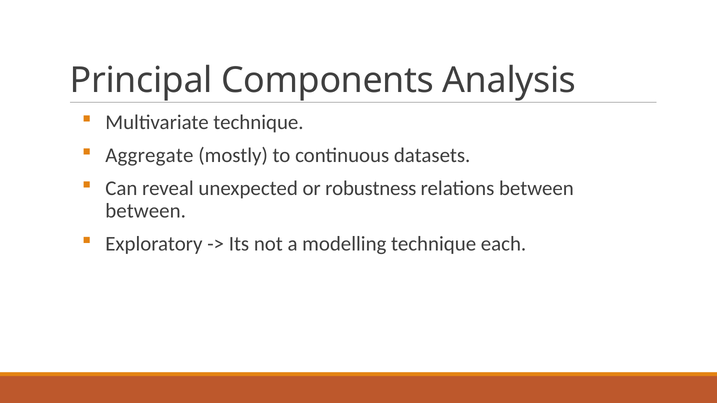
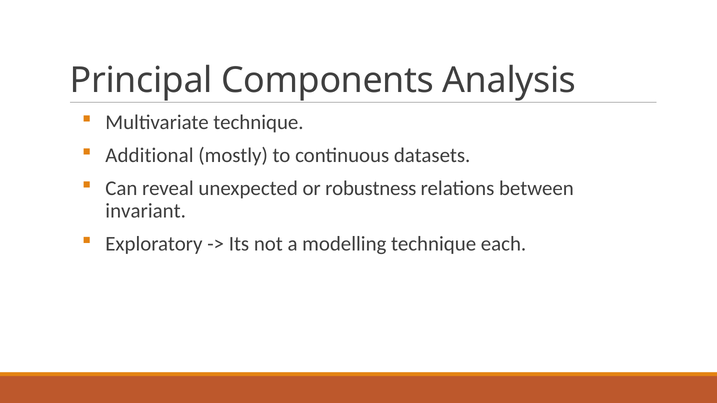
Aggregate: Aggregate -> Additional (149, 155)
between: between -> invariant (146, 211)
